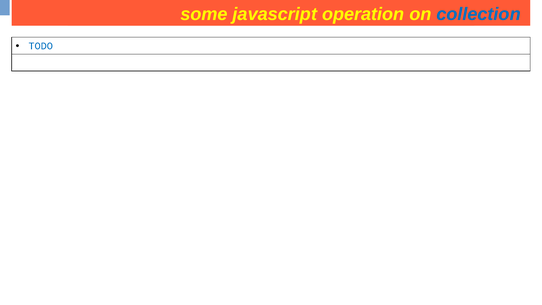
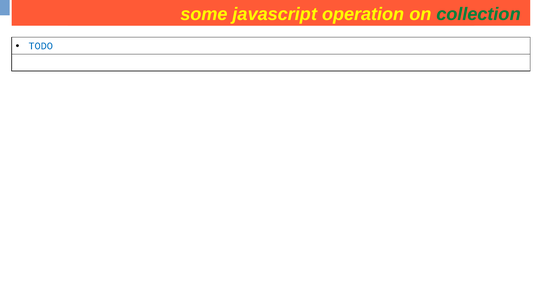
collection colour: blue -> green (479, 14)
